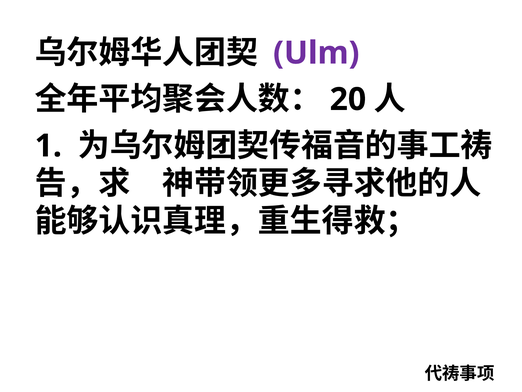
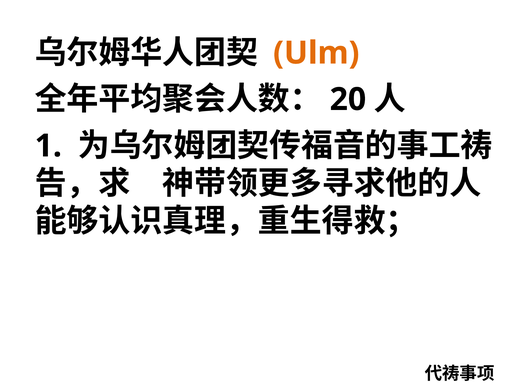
Ulm colour: purple -> orange (316, 53)
